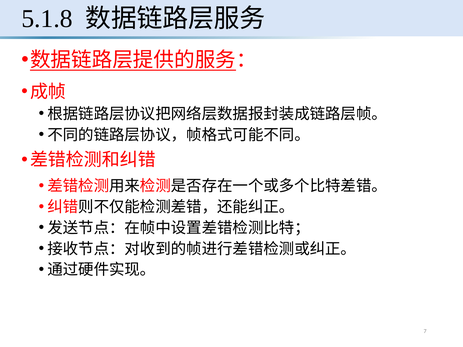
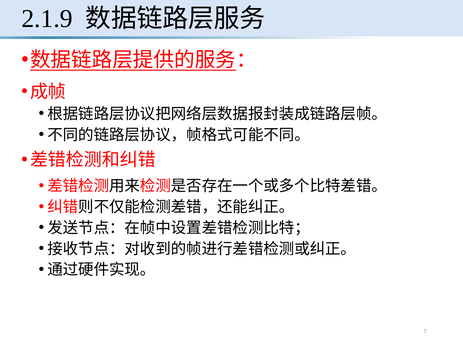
5.1.8: 5.1.8 -> 2.1.9 (47, 19)
